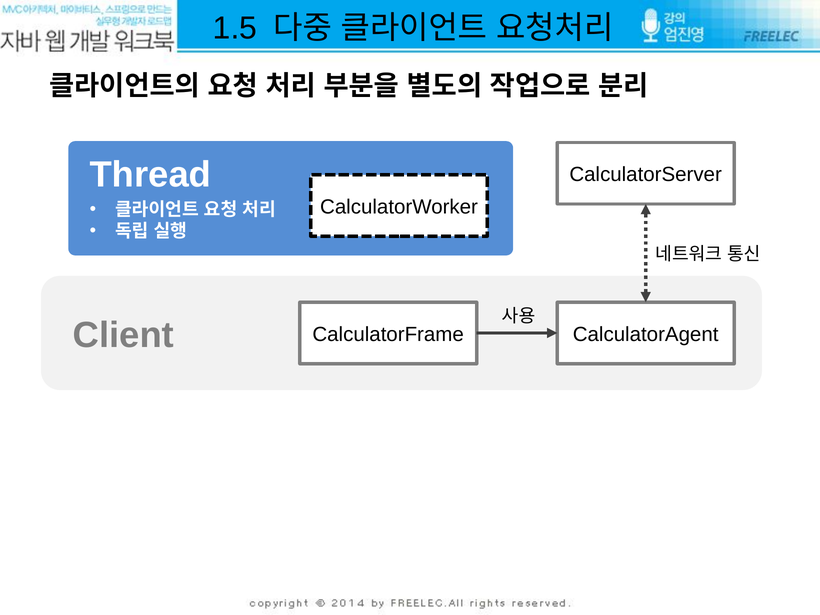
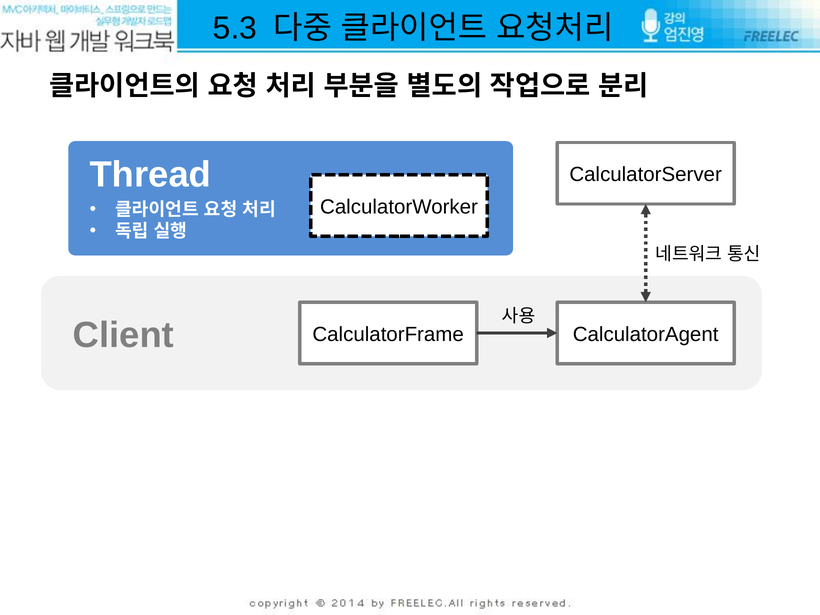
1.5: 1.5 -> 5.3 (235, 28)
